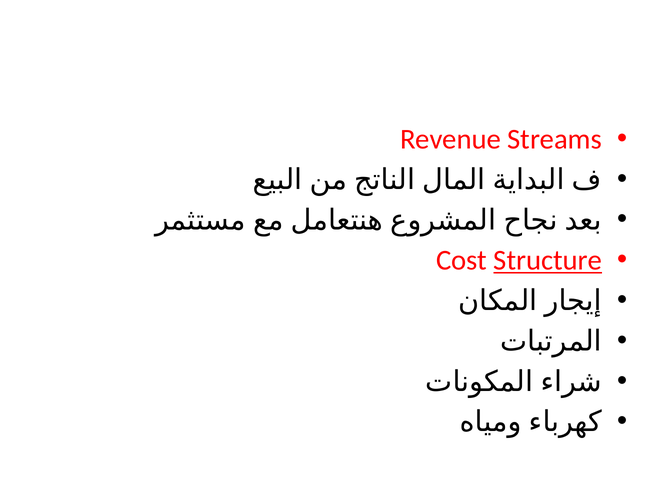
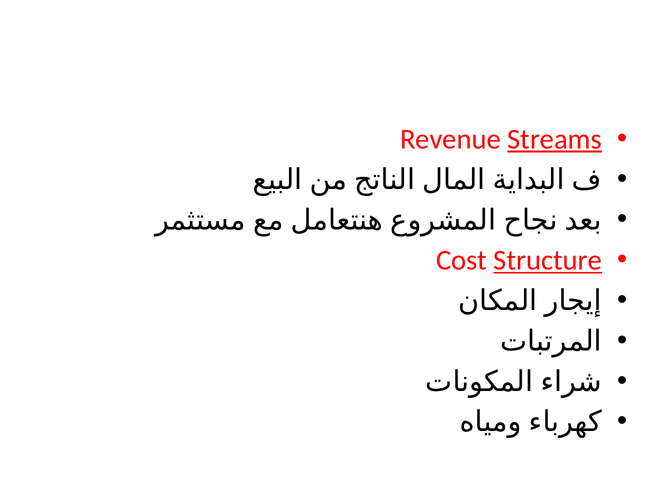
Streams underline: none -> present (555, 139)
